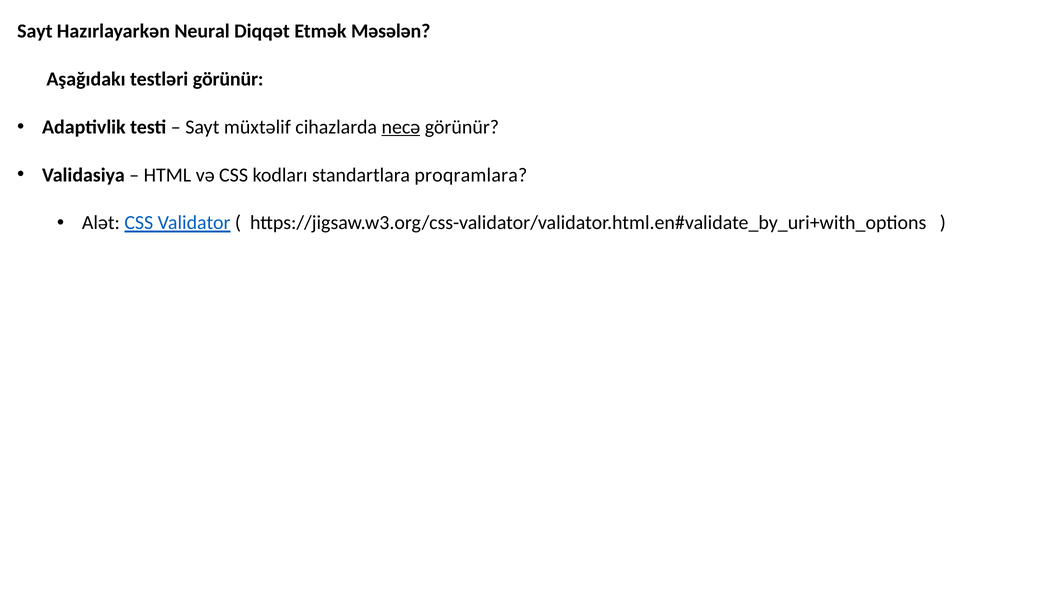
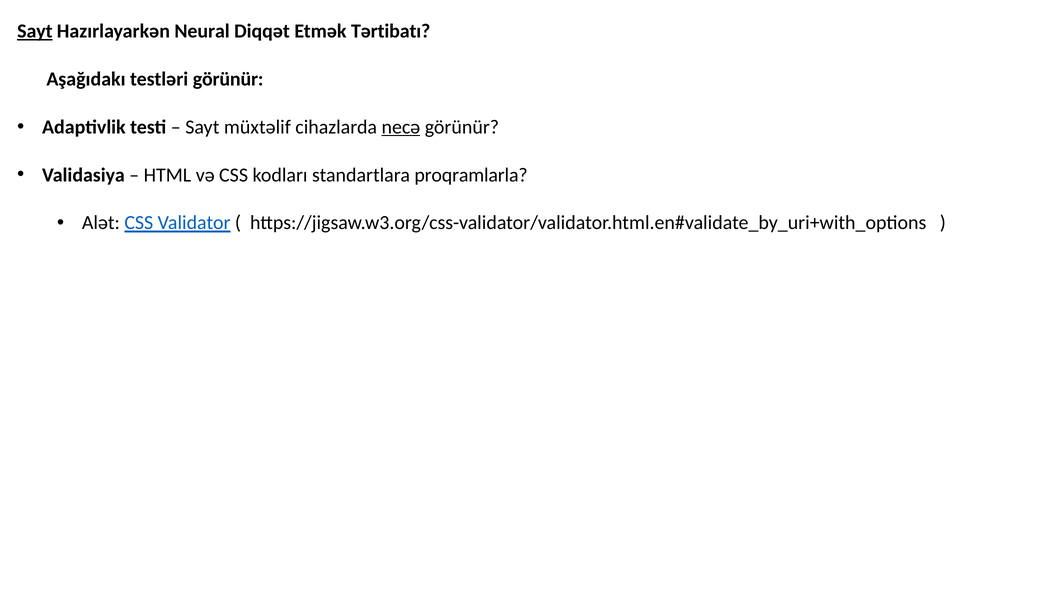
Sayt underline: none -> present (35, 31)
Məsələn: Məsələn -> Tərtibatı (391, 31)
proqramlara: proqramlara -> proqramlarla (471, 175)
